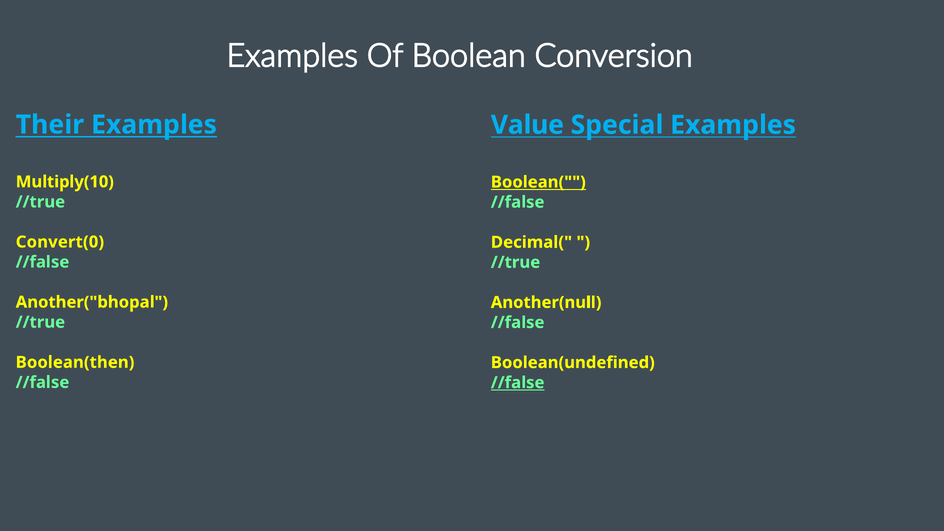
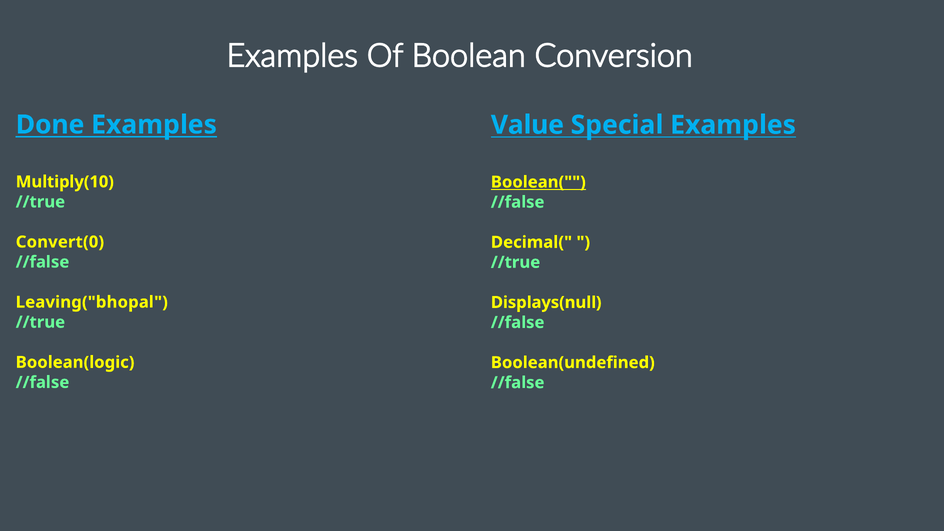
Their: Their -> Done (50, 125)
Another("bhopal: Another("bhopal -> Leaving("bhopal (92, 302)
Another(null: Another(null -> Displays(null (546, 302)
Boolean(then: Boolean(then -> Boolean(logic (75, 362)
//false underline: present -> none (518, 383)
